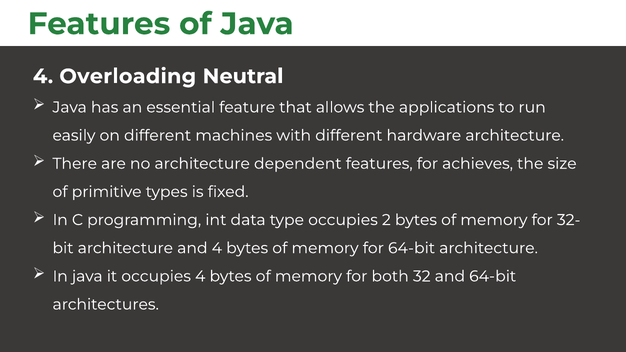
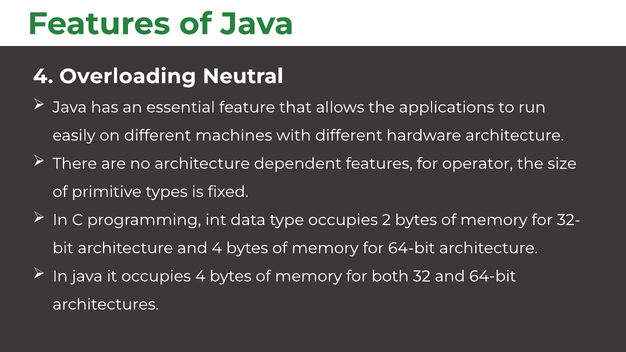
achieves: achieves -> operator (478, 164)
